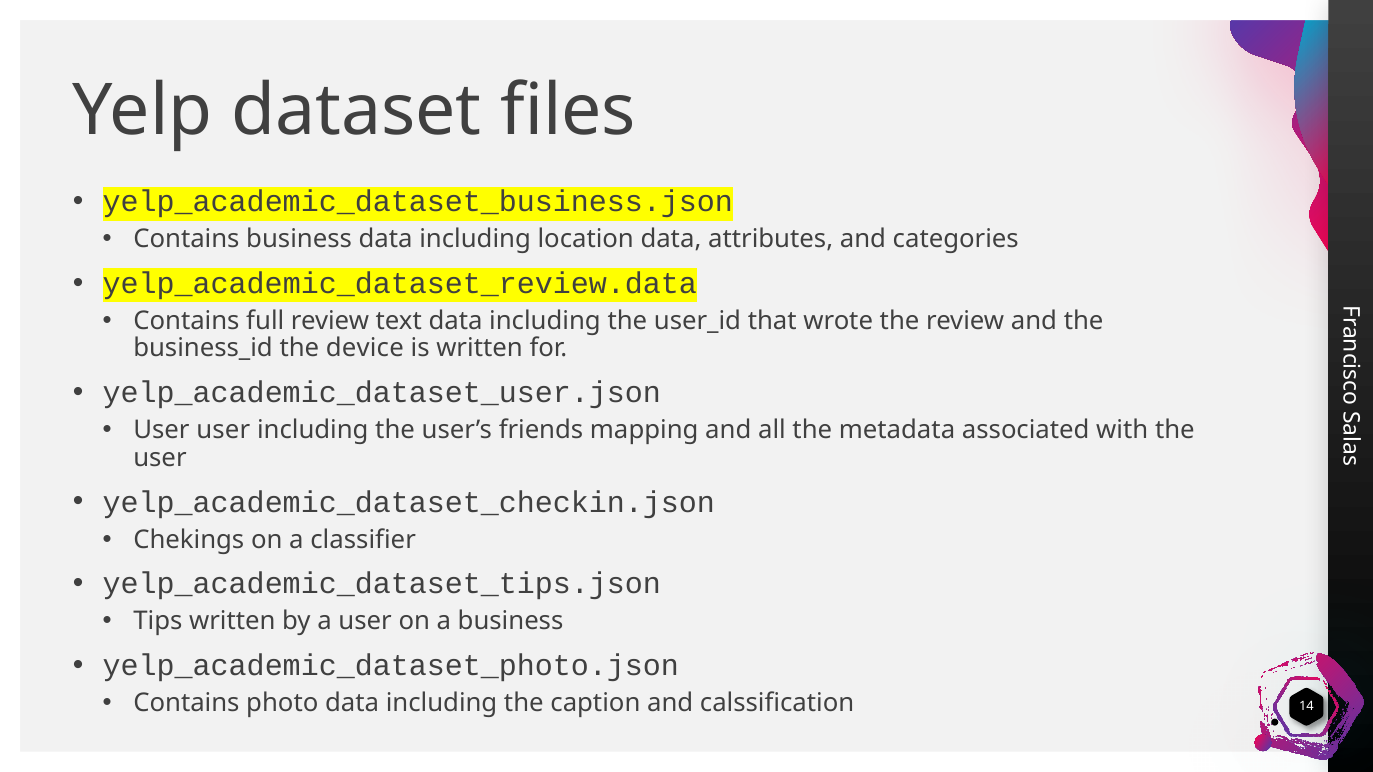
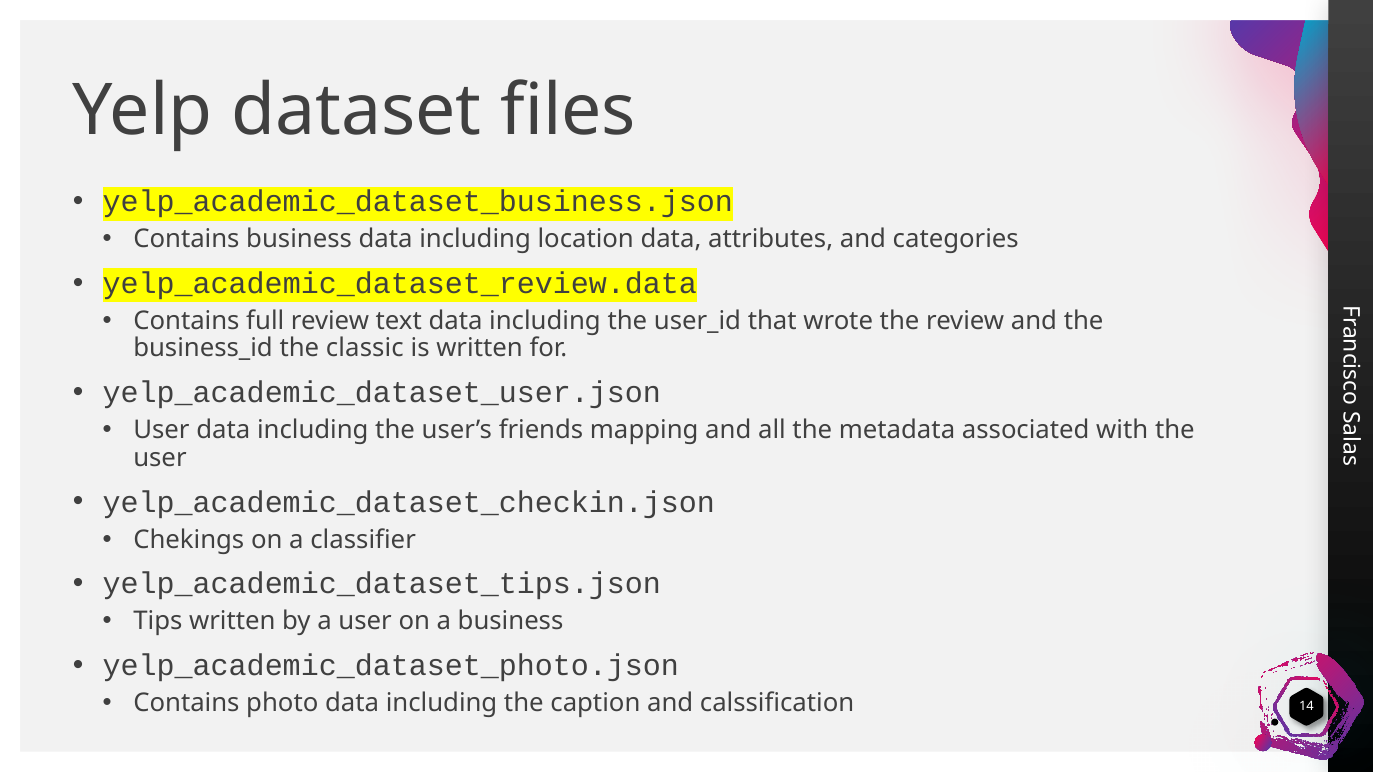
device: device -> classic (365, 349)
User user: user -> data (223, 430)
